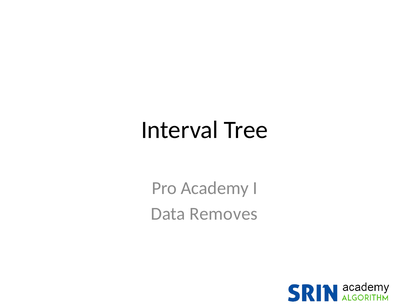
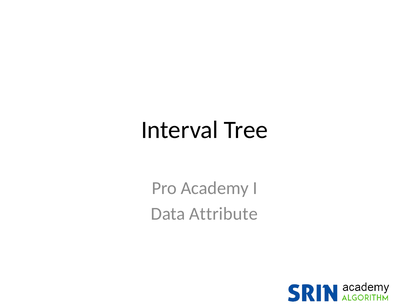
Removes: Removes -> Attribute (224, 214)
